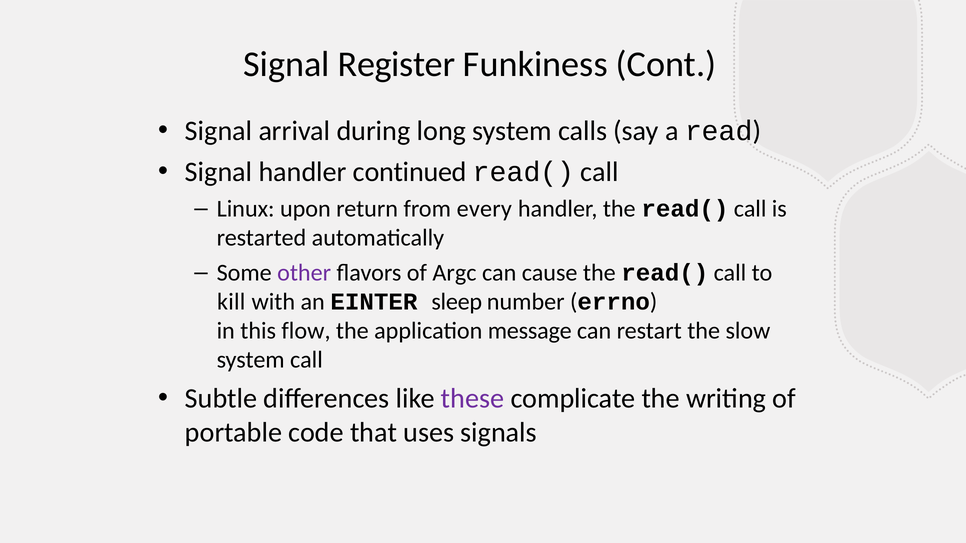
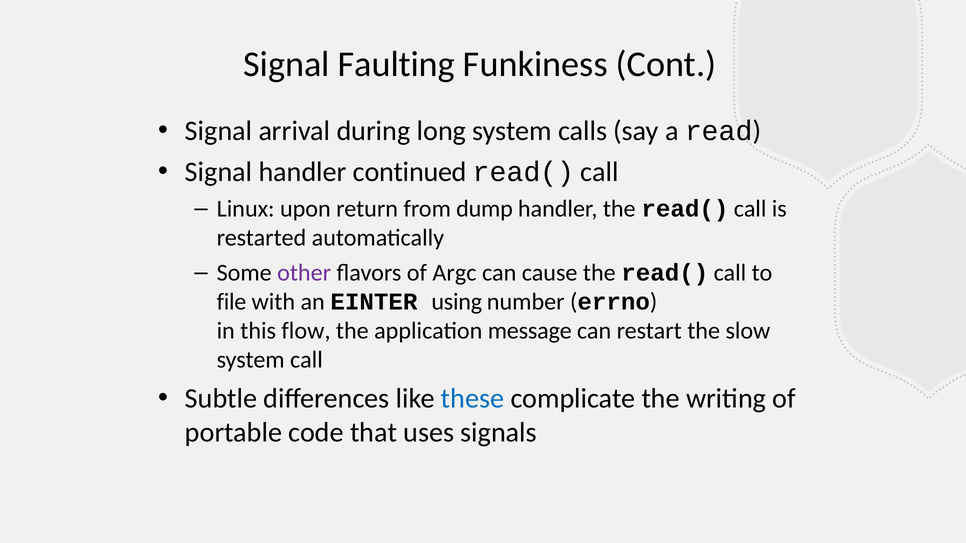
Register: Register -> Faulting (396, 64)
every: every -> dump (485, 209)
kill: kill -> file (231, 302)
sleep: sleep -> using (457, 302)
these colour: purple -> blue (473, 399)
